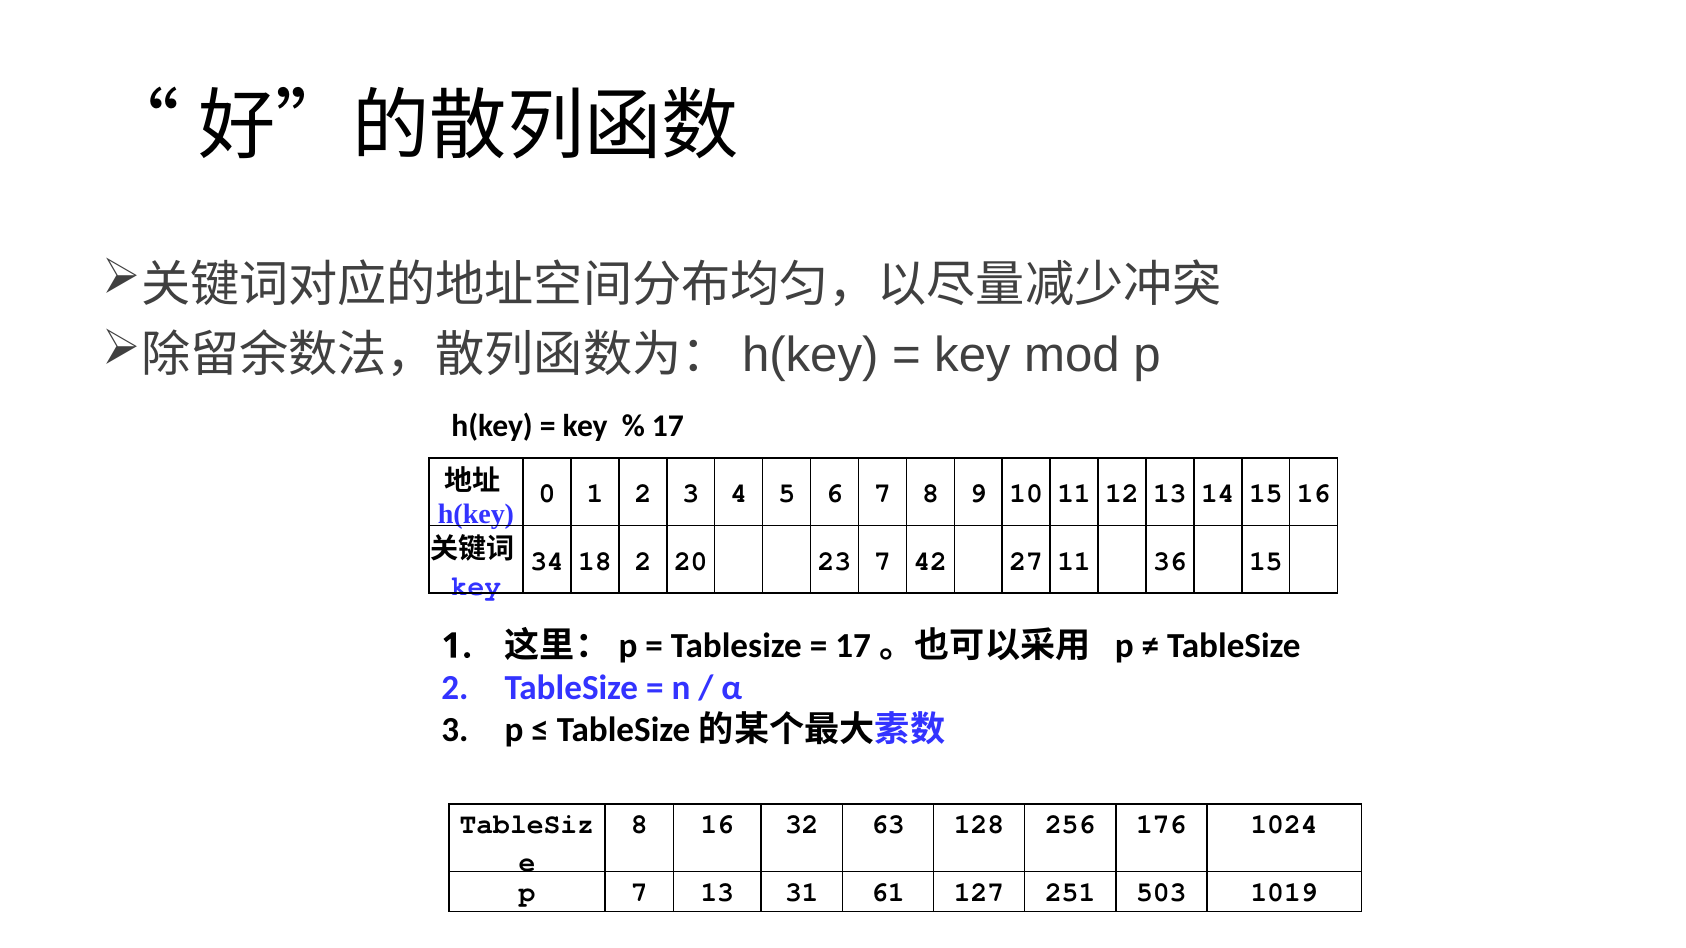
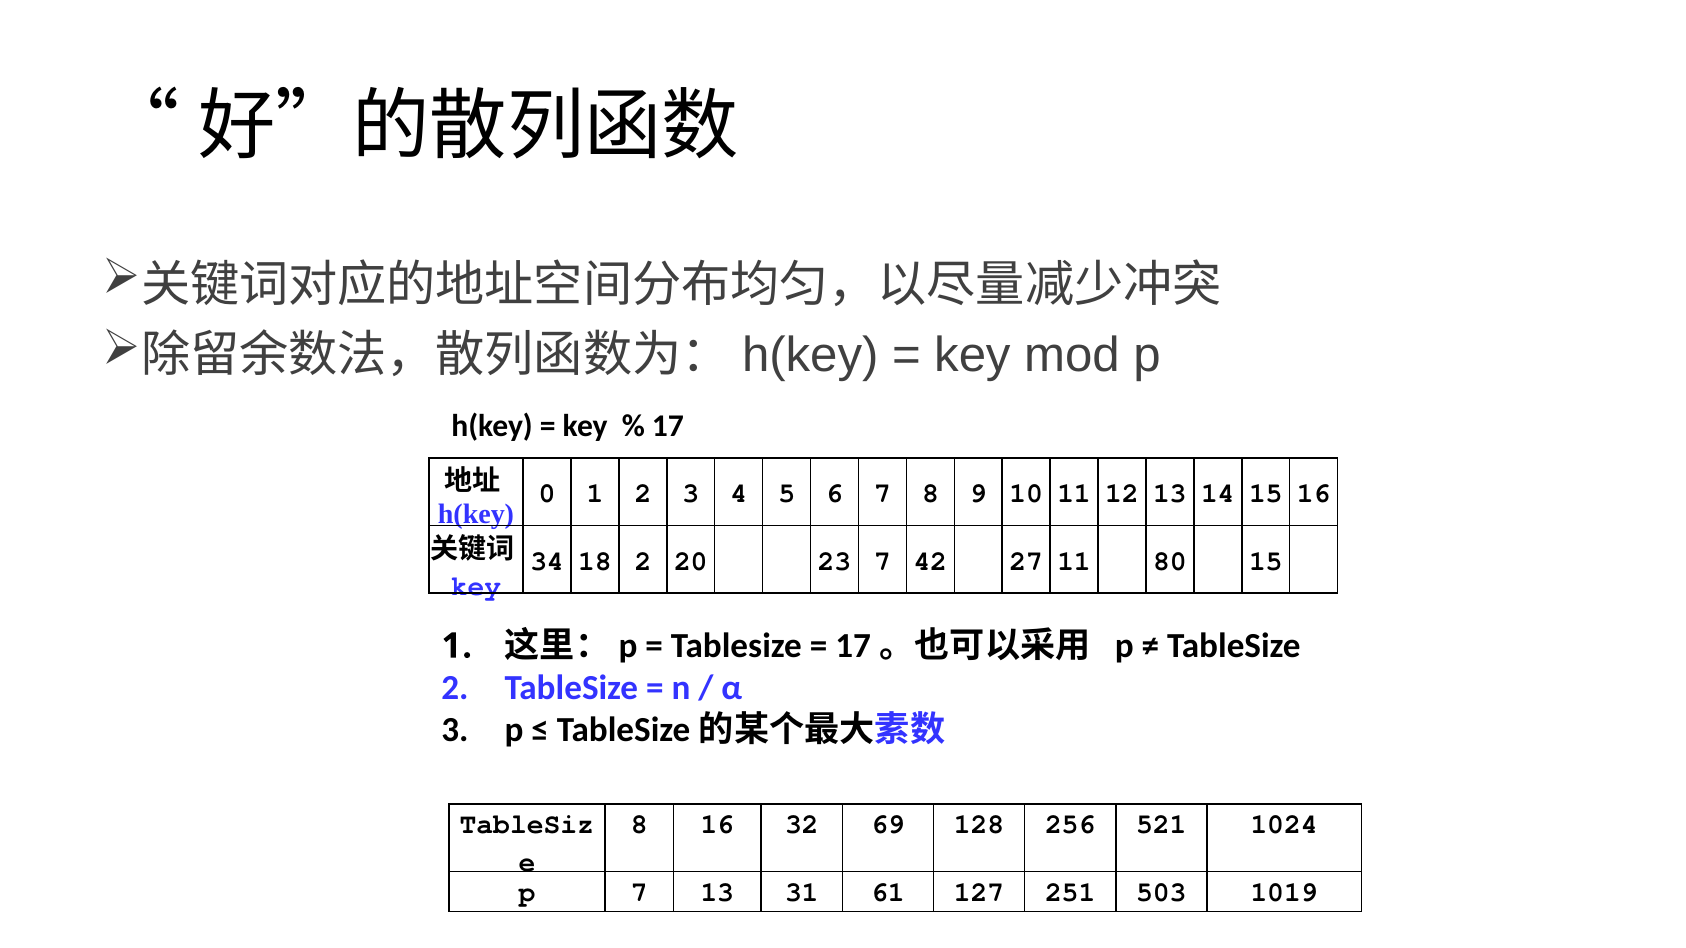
36: 36 -> 80 (1170, 561)
63: 63 -> 69 (888, 825)
176: 176 -> 521 (1161, 825)
